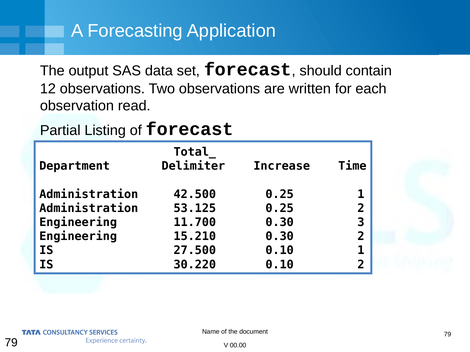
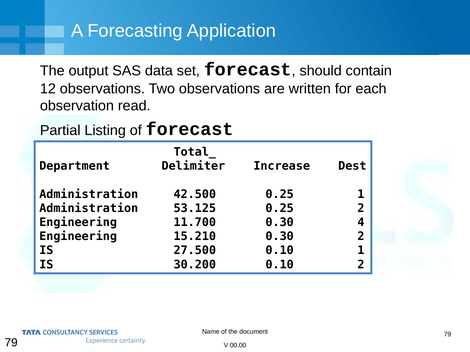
Time: Time -> Dest (352, 166)
3: 3 -> 4 (361, 223)
30.220: 30.220 -> 30.200 (195, 265)
